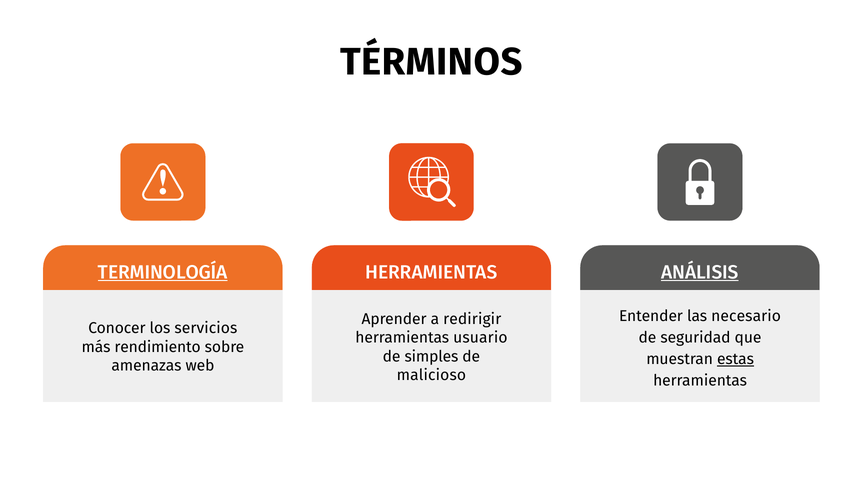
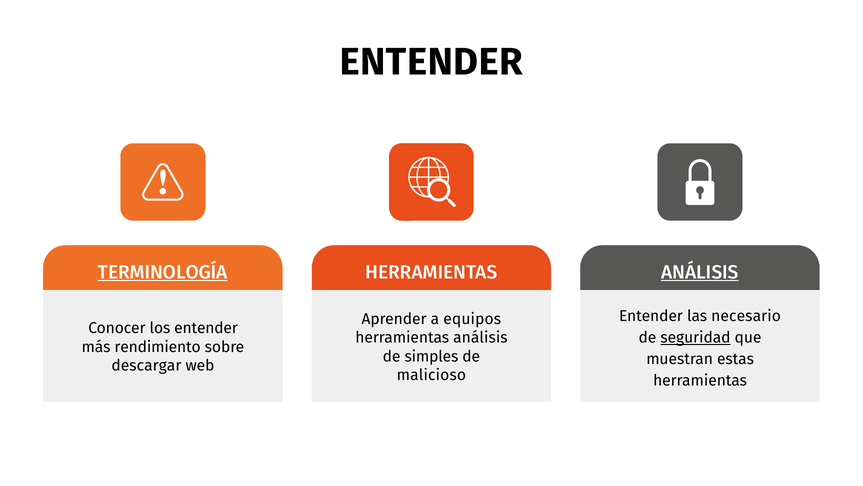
TÉRMINOS: TÉRMINOS -> ENTENDER (431, 62)
redirigir: redirigir -> equipos (472, 319)
los servicios: servicios -> entender (206, 328)
usuario: usuario -> análisis (480, 337)
seguridad underline: none -> present (695, 337)
estas underline: present -> none (736, 359)
amenazas: amenazas -> descargar (146, 365)
